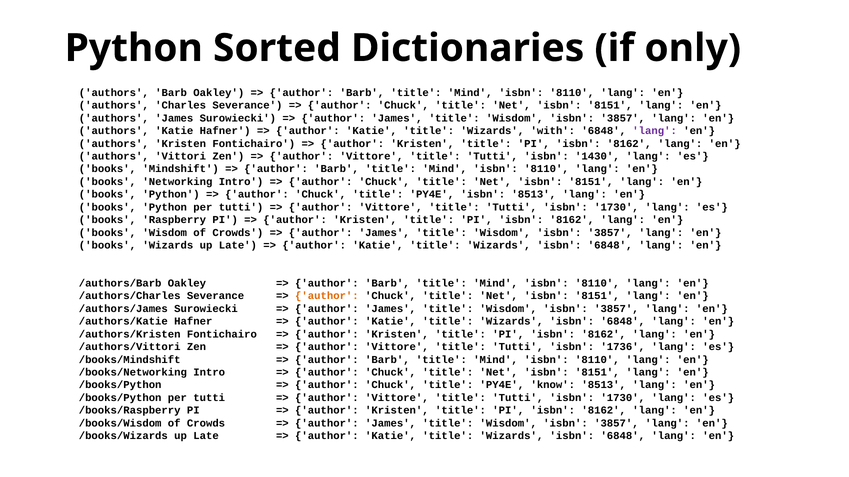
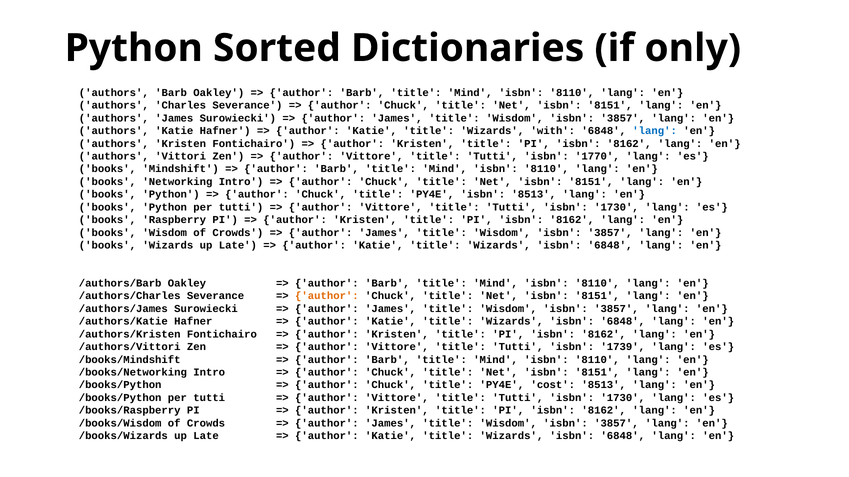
lang colour: purple -> blue (655, 131)
1430: 1430 -> 1770 (597, 156)
1736: 1736 -> 1739 (623, 347)
know: know -> cost (553, 385)
